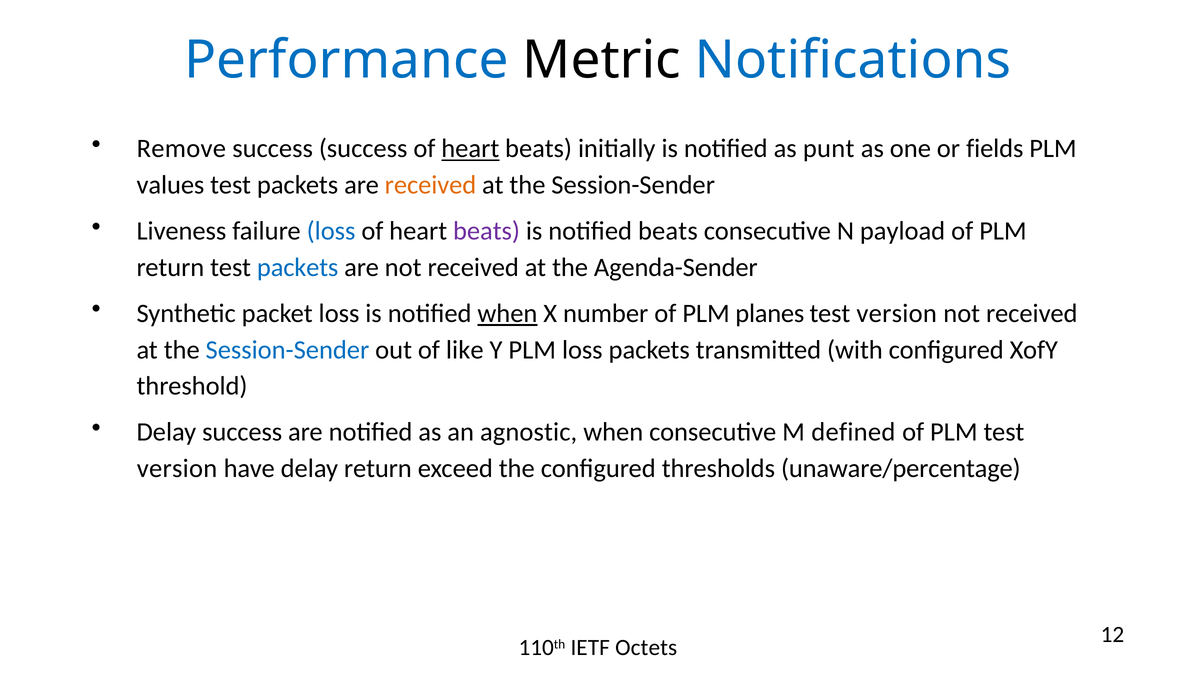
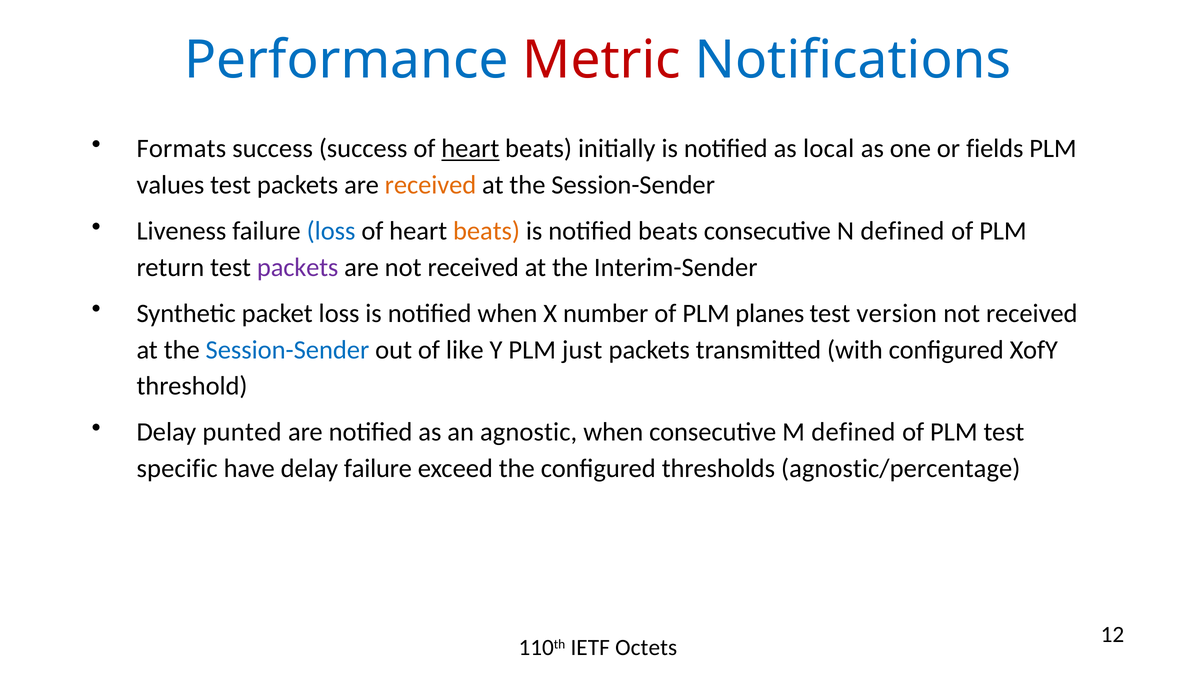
Metric colour: black -> red (602, 60)
Remove: Remove -> Formats (181, 149)
punt: punt -> local (829, 149)
beats colour: purple -> orange (487, 231)
N payload: payload -> defined (902, 231)
packets colour: blue -> purple (298, 267)
Agenda-Sender: Agenda-Sender -> Interim-Sender (676, 267)
when underline: present -> none (507, 313)
PLM loss: loss -> just (582, 350)
Delay success: success -> punted (242, 432)
version: version -> specific (177, 468)
delay return: return -> failure (378, 468)
unaware/percentage: unaware/percentage -> agnostic/percentage (901, 468)
